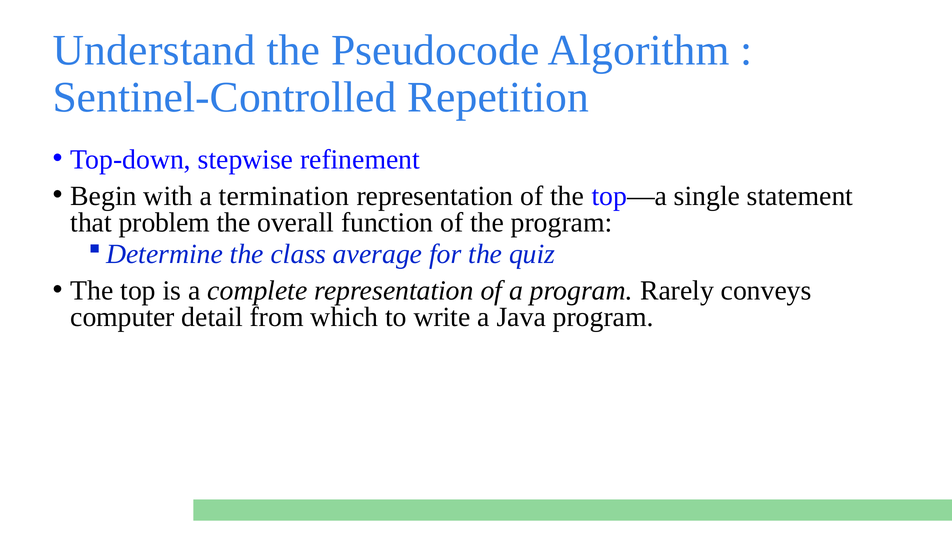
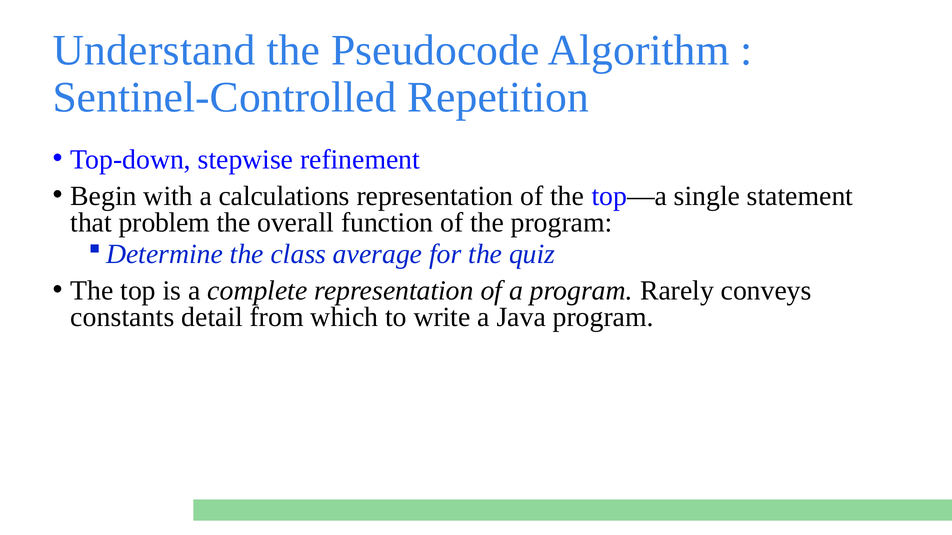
termination: termination -> calculations (284, 196)
computer: computer -> constants (122, 317)
